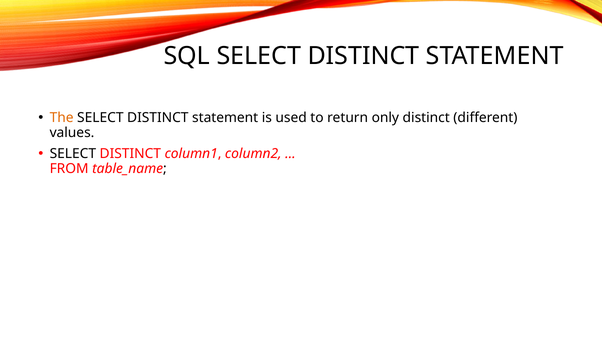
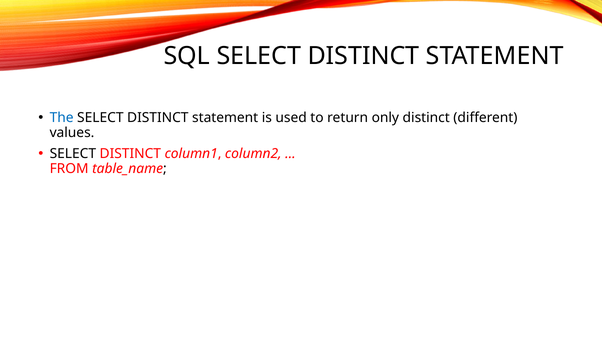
The colour: orange -> blue (62, 118)
